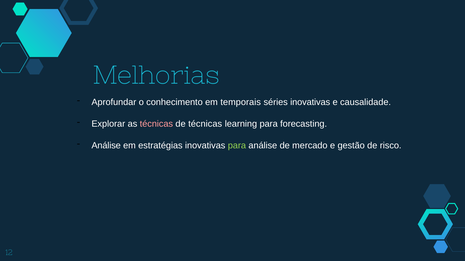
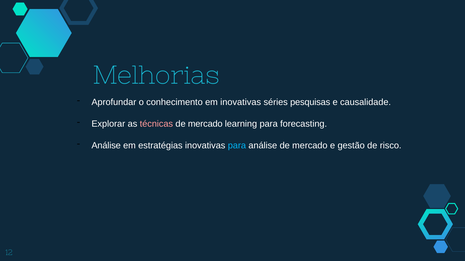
em temporais: temporais -> inovativas (241, 102)
séries inovativas: inovativas -> pesquisas (310, 102)
técnicas: técnicas -> mercado (205, 124)
para colour: light green -> light blue (237, 146)
